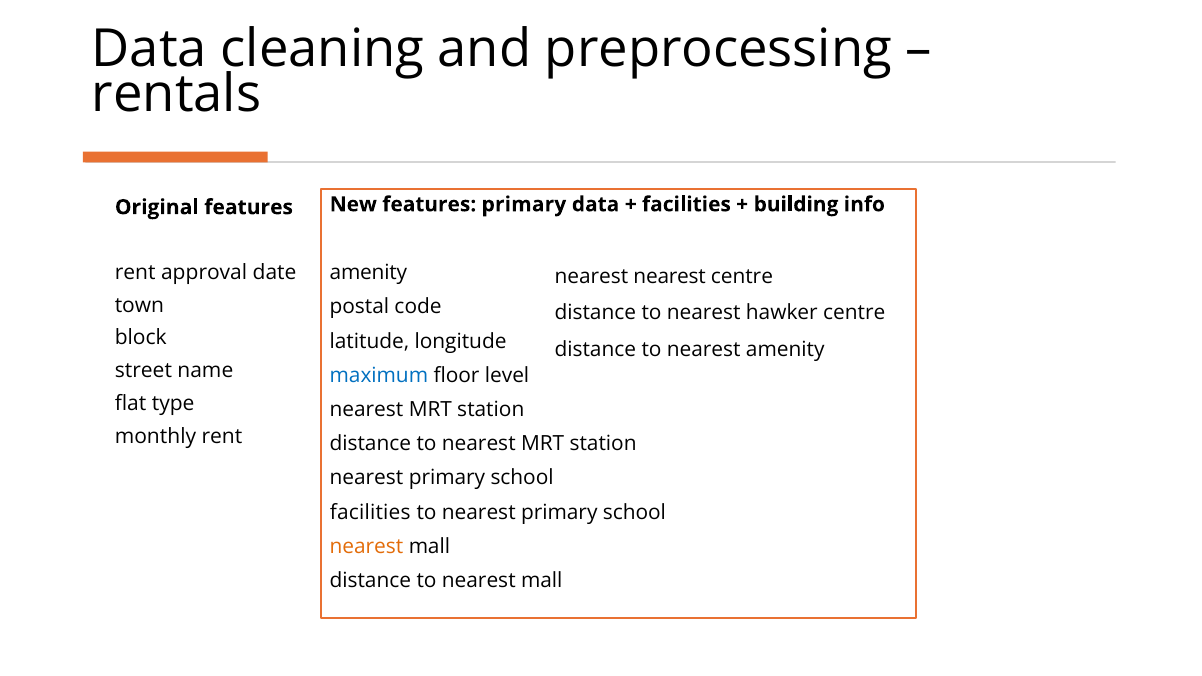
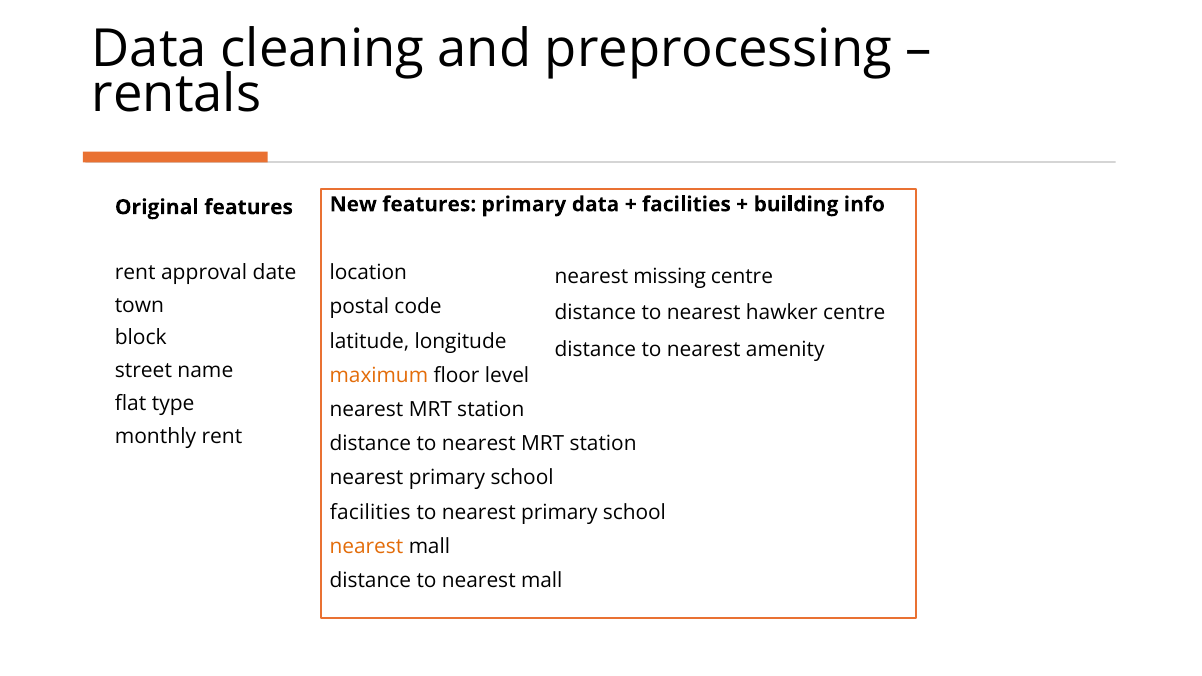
amenity: amenity -> location (368, 273)
nearest nearest: nearest -> missing (670, 276)
maximum colour: blue -> orange (379, 376)
